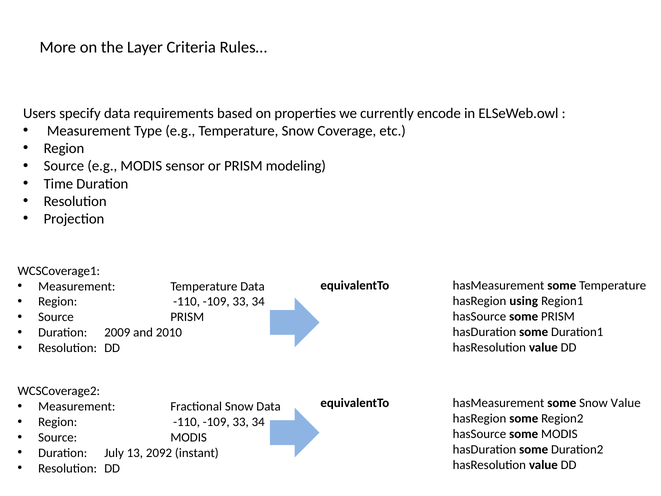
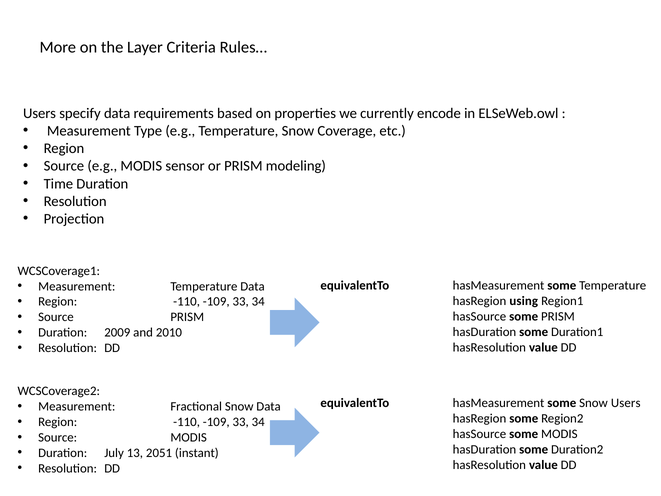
Snow Value: Value -> Users (626, 403)
2092: 2092 -> 2051 (159, 453)
